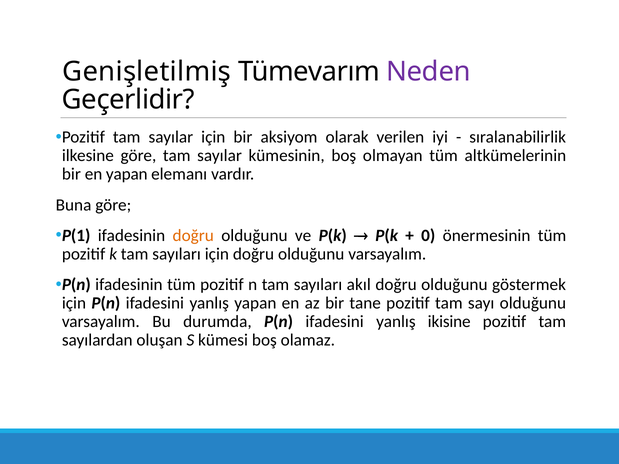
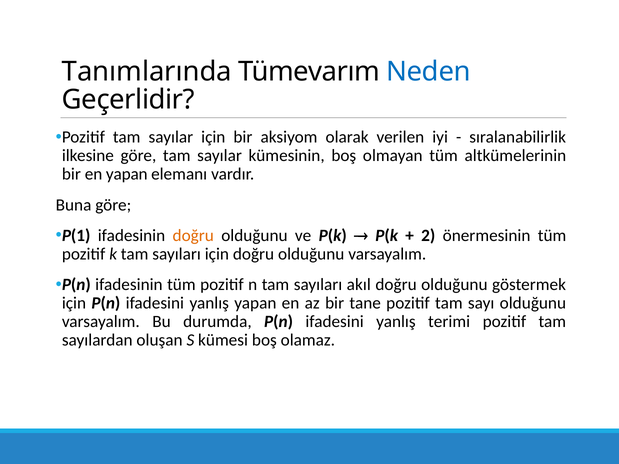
Genişletilmiş: Genişletilmiş -> Tanımlarında (147, 72)
Neden colour: purple -> blue (428, 72)
0: 0 -> 2 (428, 236)
ikisine: ikisine -> terimi (449, 322)
